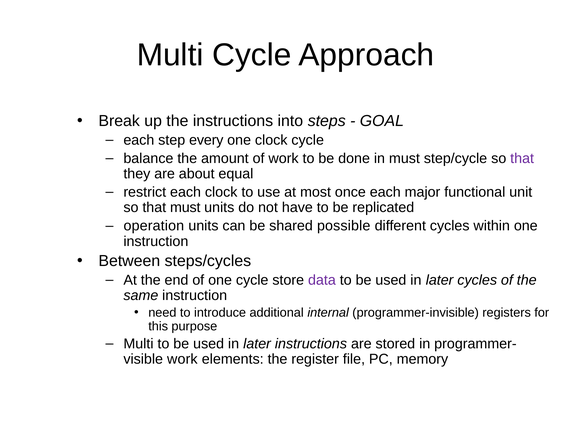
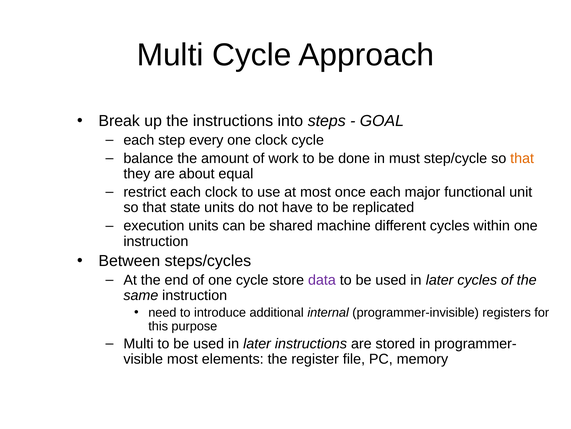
that colour: purple -> orange (522, 158)
that must: must -> state (185, 207)
operation: operation -> execution (154, 225)
possible: possible -> machine (344, 225)
work: work -> most (182, 359)
